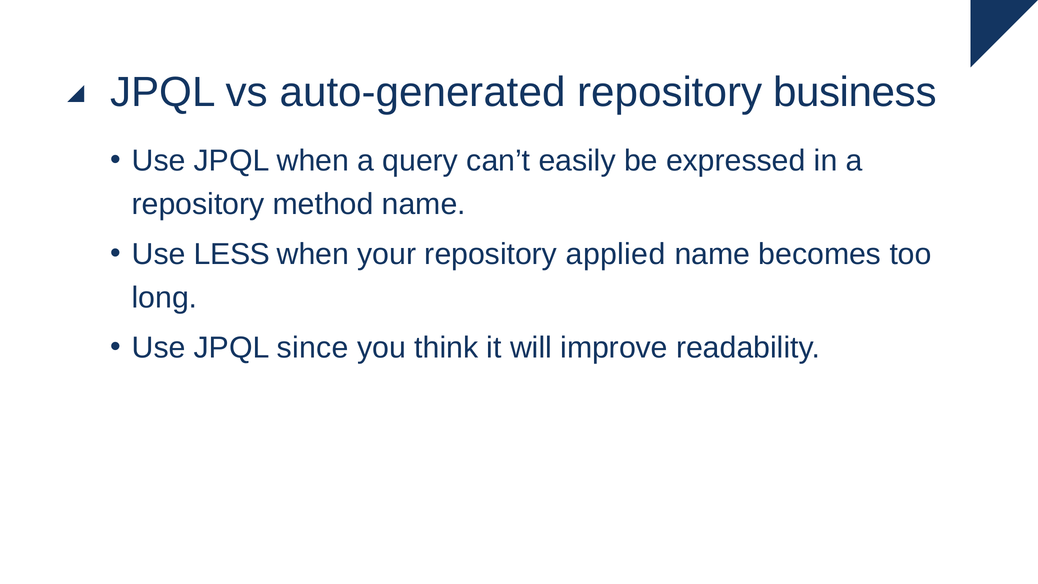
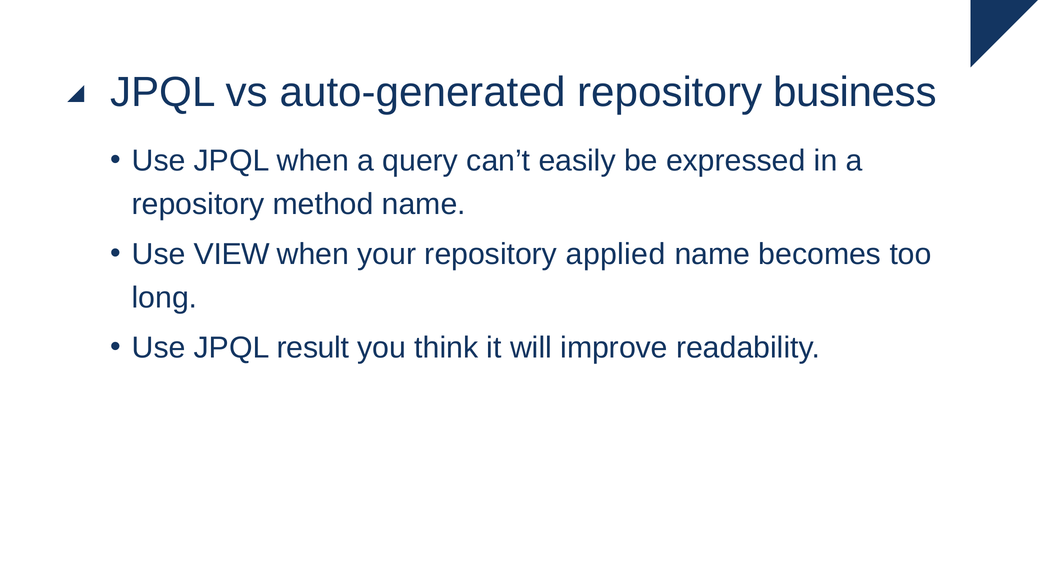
LESS: LESS -> VIEW (232, 254)
since: since -> result (313, 348)
